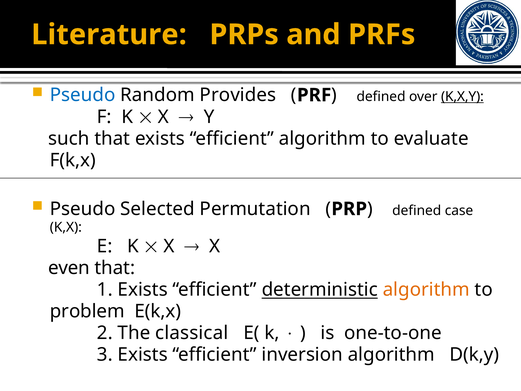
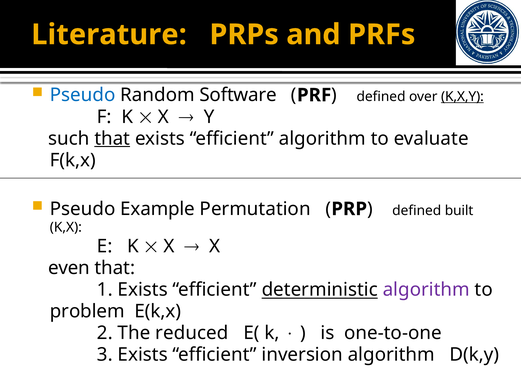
Provides: Provides -> Software (238, 95)
that underline: none -> present (112, 138)
Selected: Selected -> Example (158, 209)
case: case -> built (459, 210)
algorithm colour: orange -> purple (426, 290)
classical: classical -> reduced (192, 333)
